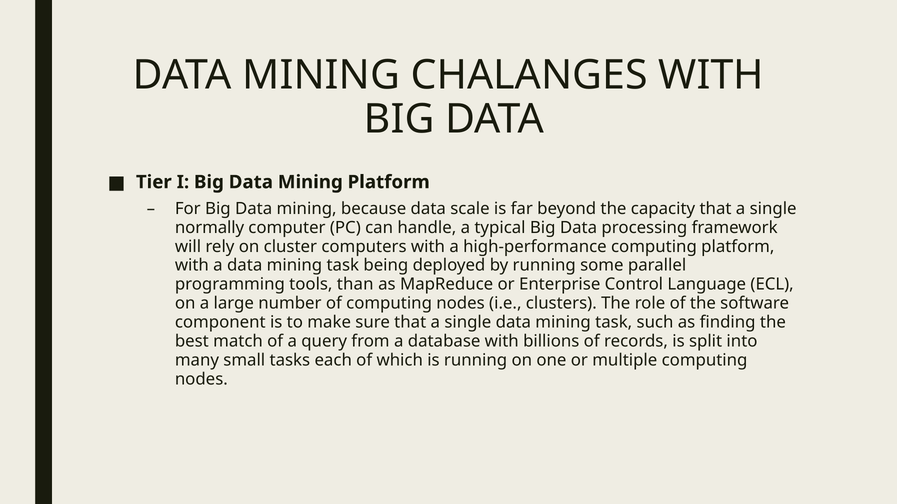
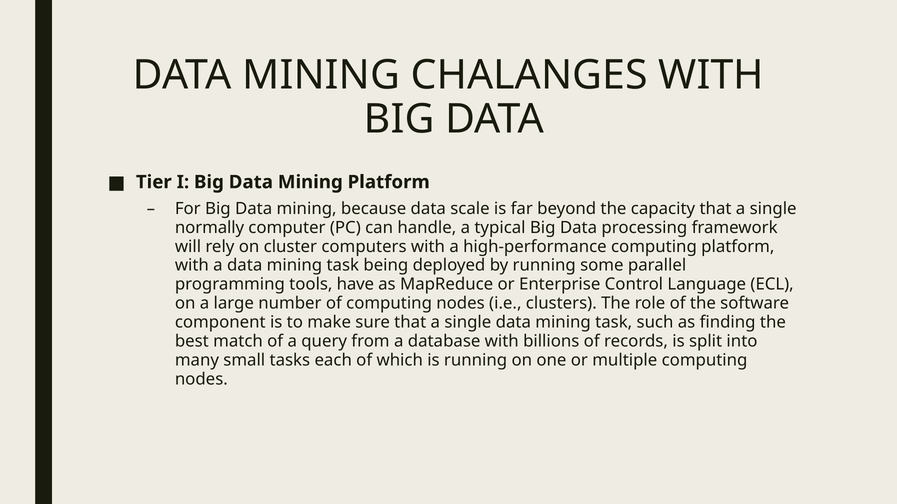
than: than -> have (355, 285)
